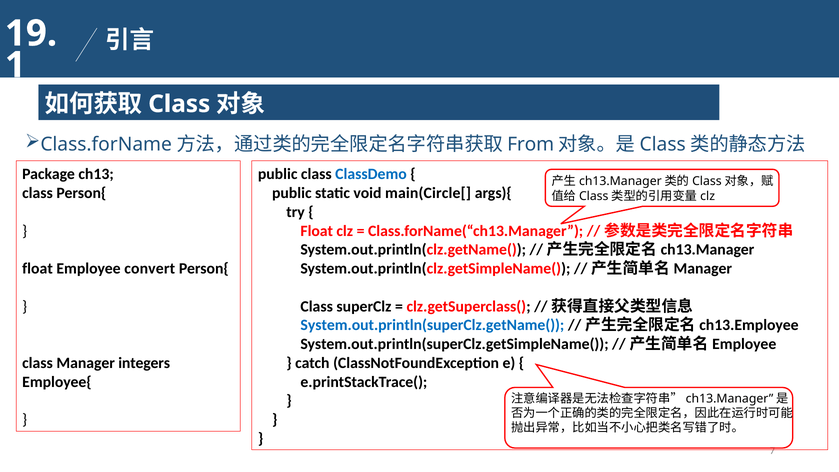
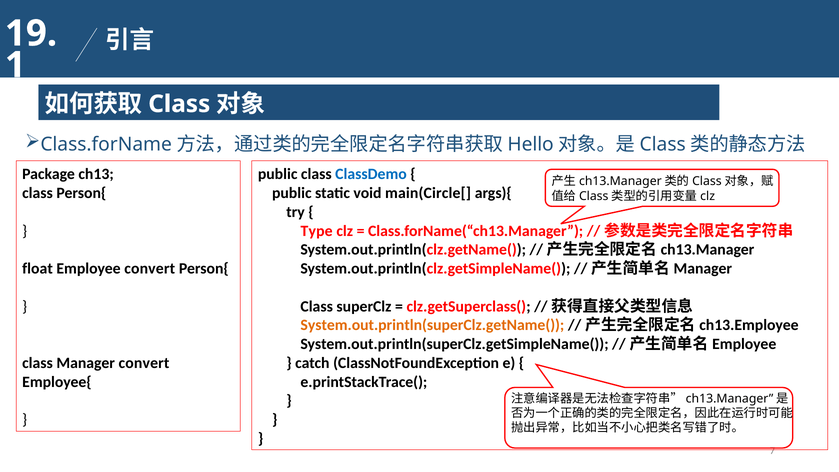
From: From -> Hello (531, 144)
Float: Float -> Type (317, 231)
System.out.println(superClz.getName( colour: blue -> orange (432, 325)
Manager integers: integers -> convert (144, 363)
